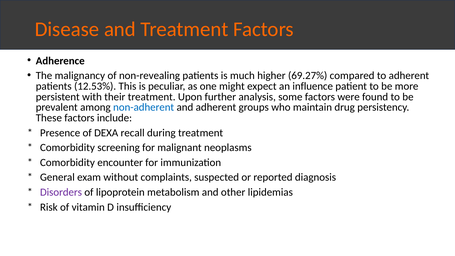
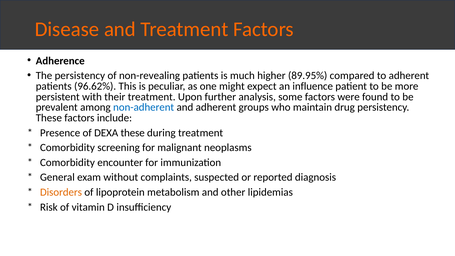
The malignancy: malignancy -> persistency (80, 76)
69.27%: 69.27% -> 89.95% (308, 76)
12.53%: 12.53% -> 96.62% (95, 86)
DEXA recall: recall -> these (133, 133)
Disorders colour: purple -> orange (61, 192)
